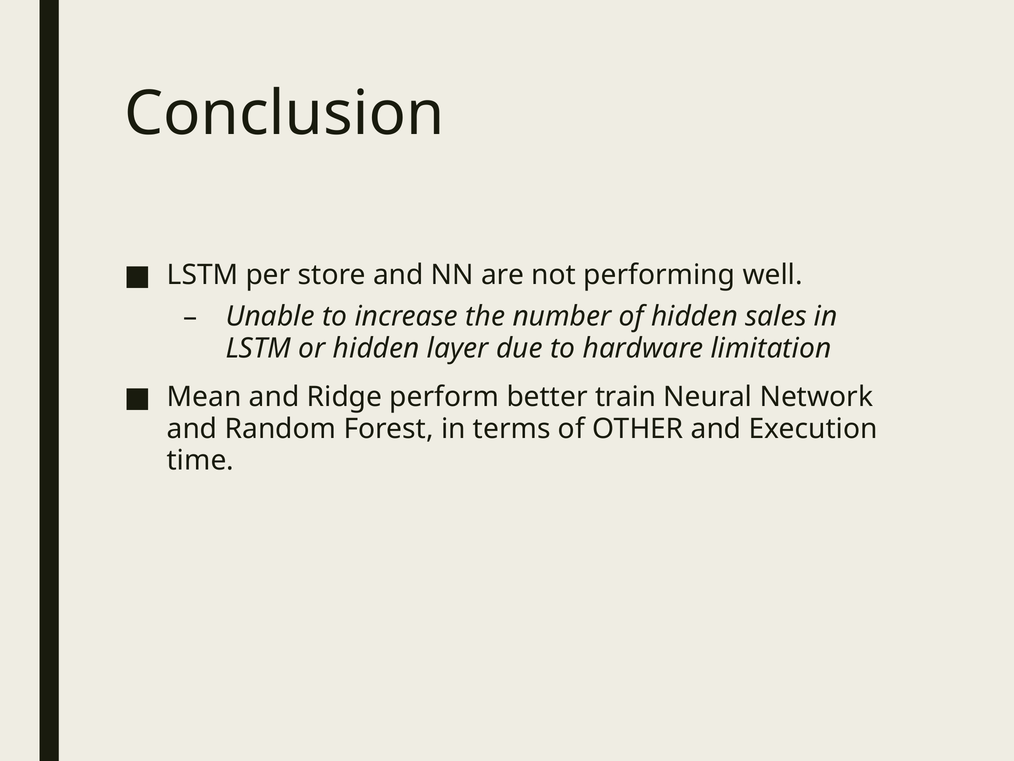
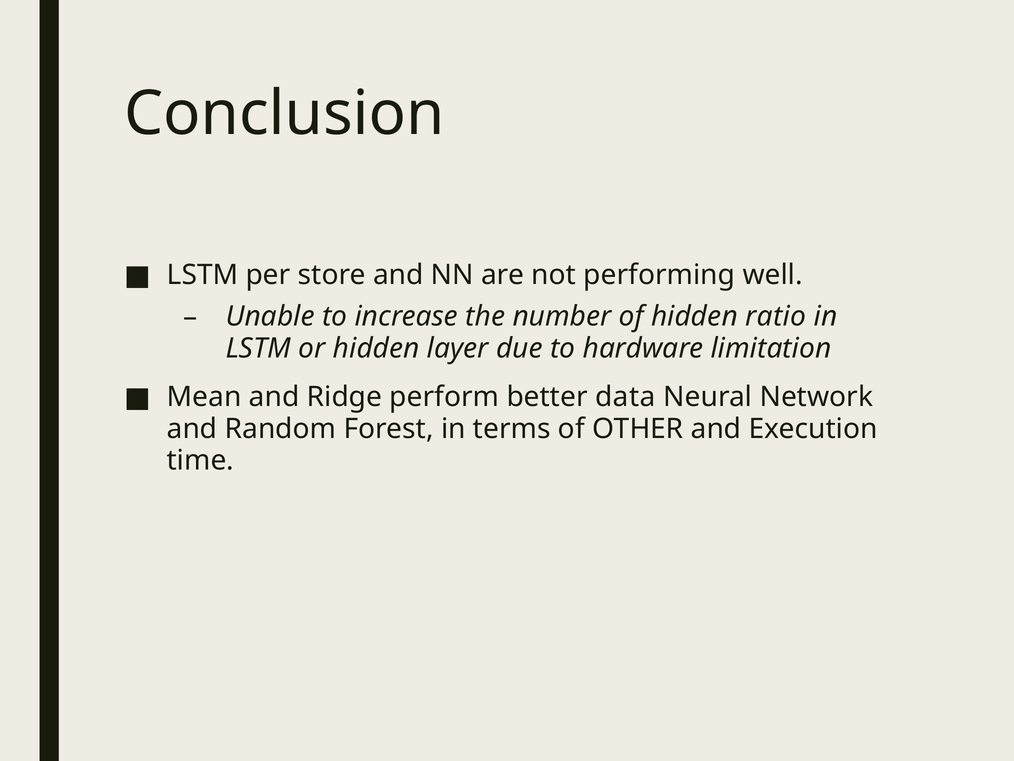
sales: sales -> ratio (776, 316)
train: train -> data (625, 397)
